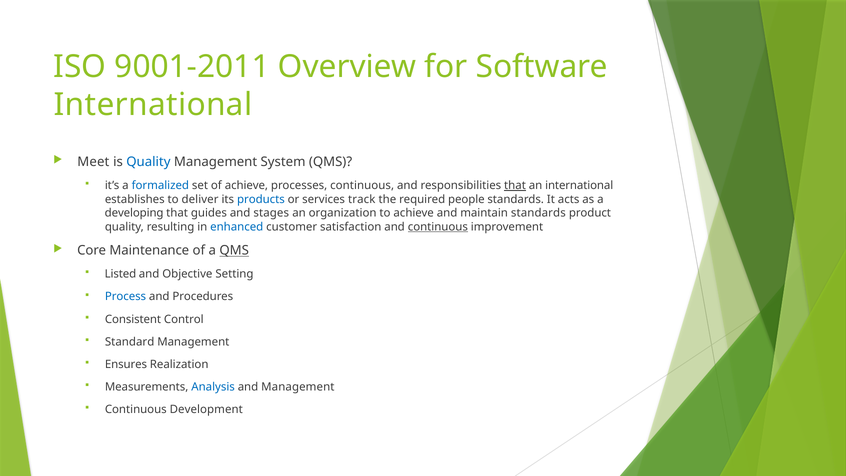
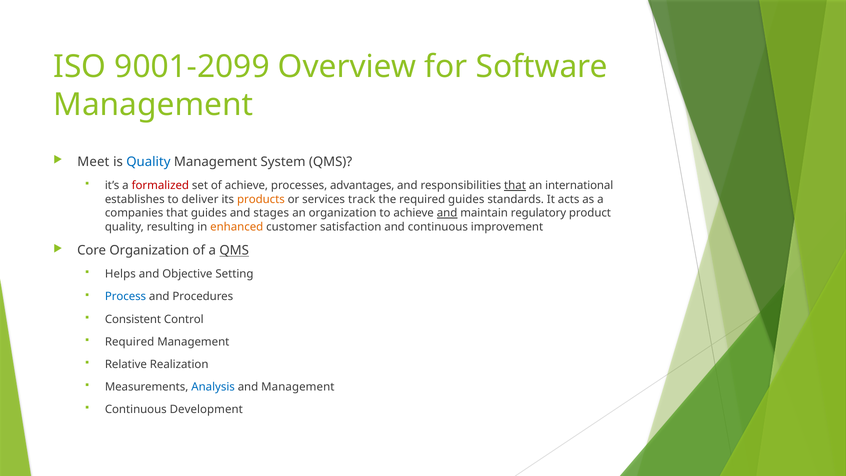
9001-2011: 9001-2011 -> 9001-2099 (192, 67)
International: International -> Management (153, 105)
formalized colour: blue -> red (160, 185)
processes continuous: continuous -> advantages (362, 185)
products colour: blue -> orange (261, 199)
required people: people -> guides (466, 199)
developing: developing -> companies (134, 213)
and underline: none -> present (447, 213)
maintain standards: standards -> regulatory (538, 213)
enhanced colour: blue -> orange (237, 227)
continuous underline: present -> none (438, 227)
Core Maintenance: Maintenance -> Organization (149, 251)
Listed: Listed -> Helps (120, 274)
Standard: Standard -> Required (130, 342)
Ensures: Ensures -> Relative (126, 364)
